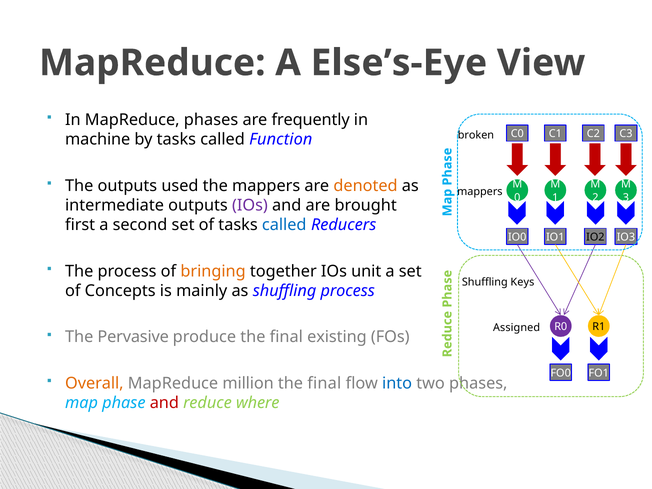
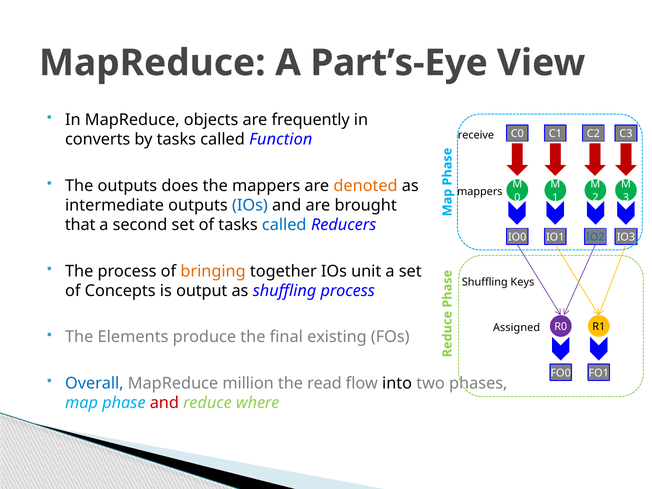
Else’s-Eye: Else’s-Eye -> Part’s-Eye (399, 63)
MapReduce phases: phases -> objects (211, 120)
broken: broken -> receive (476, 135)
machine: machine -> converts (98, 139)
used: used -> does (180, 186)
IOs colour: purple -> blue (250, 205)
first: first -> that (80, 225)
IO2 colour: black -> blue (595, 237)
mainly: mainly -> output (202, 291)
Pervasive: Pervasive -> Elements (133, 337)
Overall colour: orange -> blue (94, 383)
final: final -> read (324, 383)
into colour: blue -> black (397, 383)
